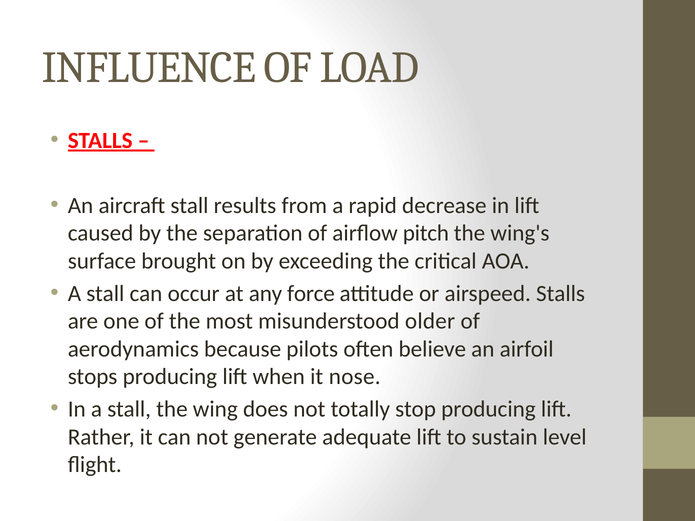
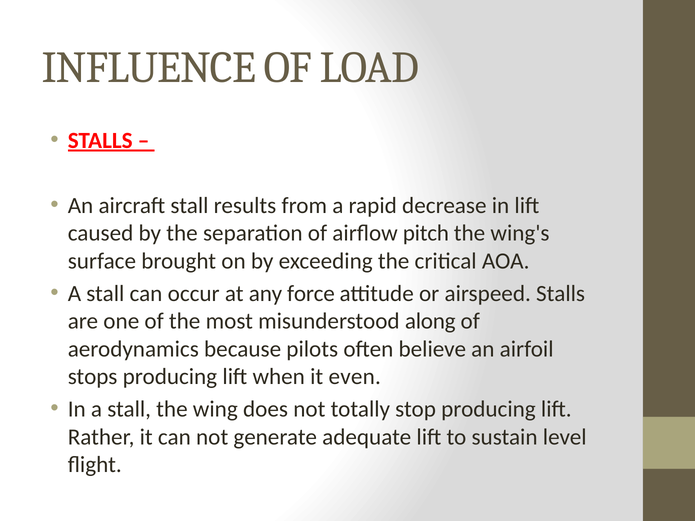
older: older -> along (430, 321)
nose: nose -> even (355, 377)
